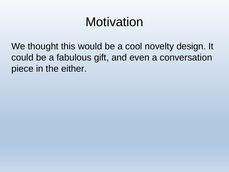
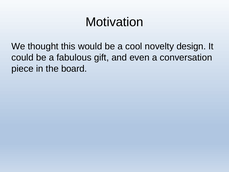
either: either -> board (74, 69)
